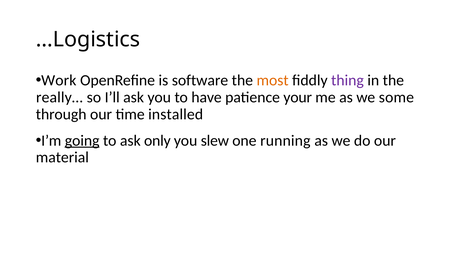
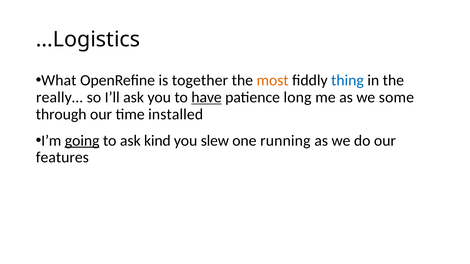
Work: Work -> What (59, 80)
software: software -> together (200, 80)
thing colour: purple -> blue (347, 80)
have underline: none -> present (207, 97)
your: your -> long (298, 97)
only: only -> kind (157, 141)
material: material -> features (62, 158)
